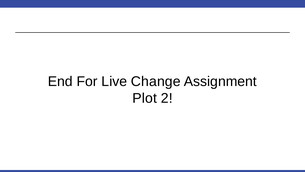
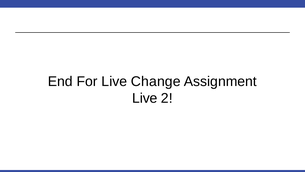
Plot: Plot -> Live (145, 98)
